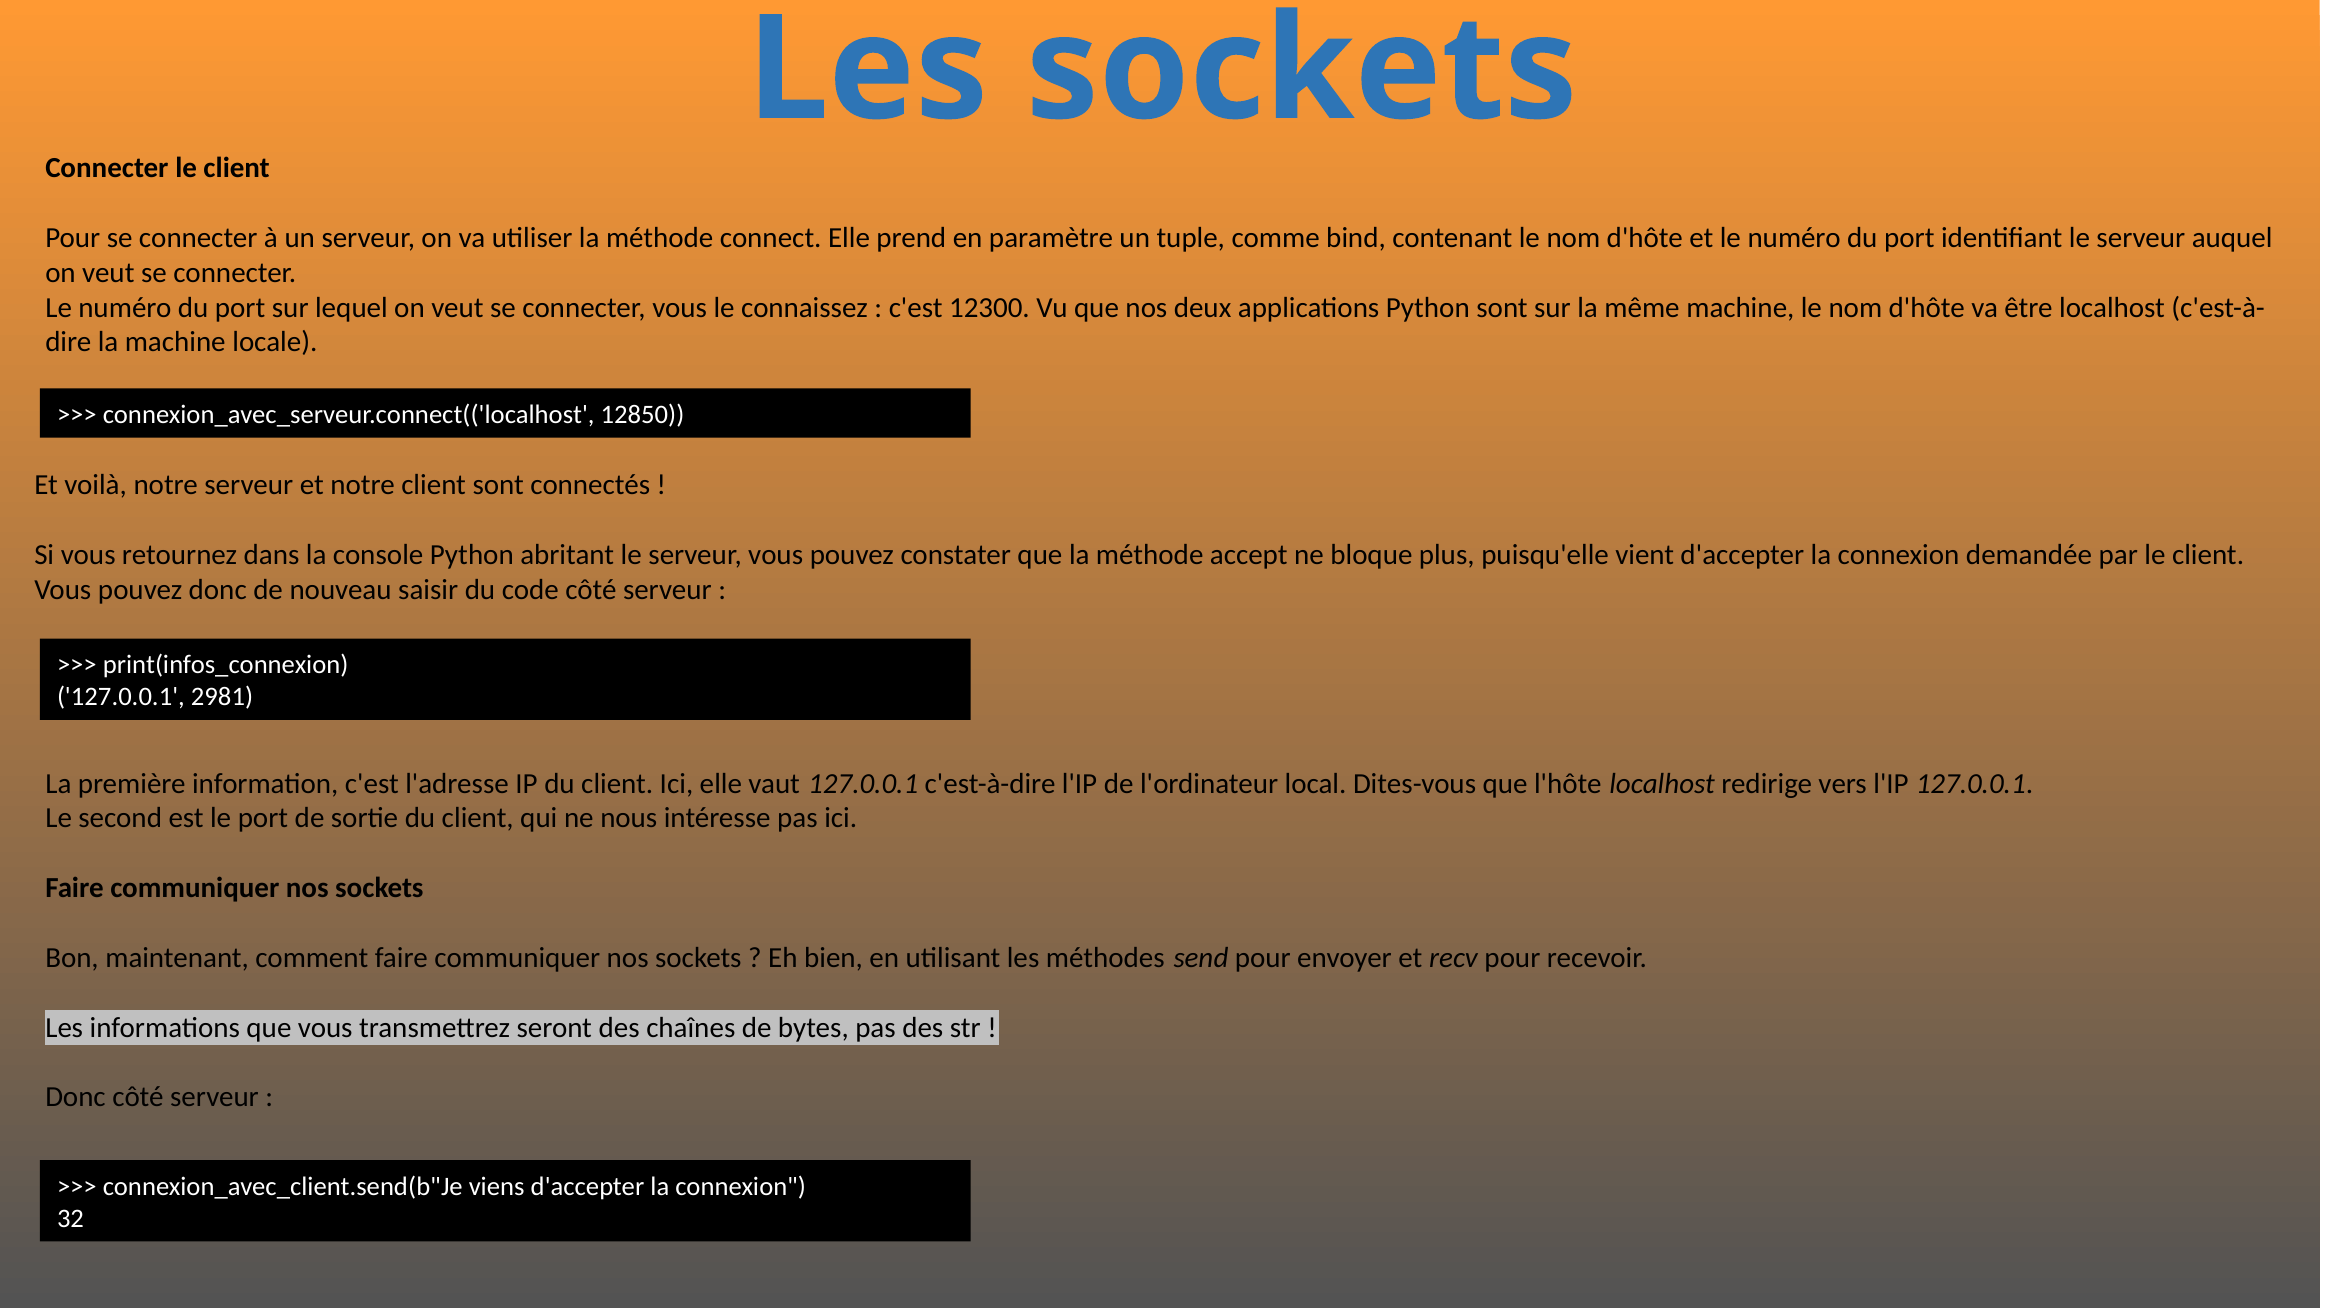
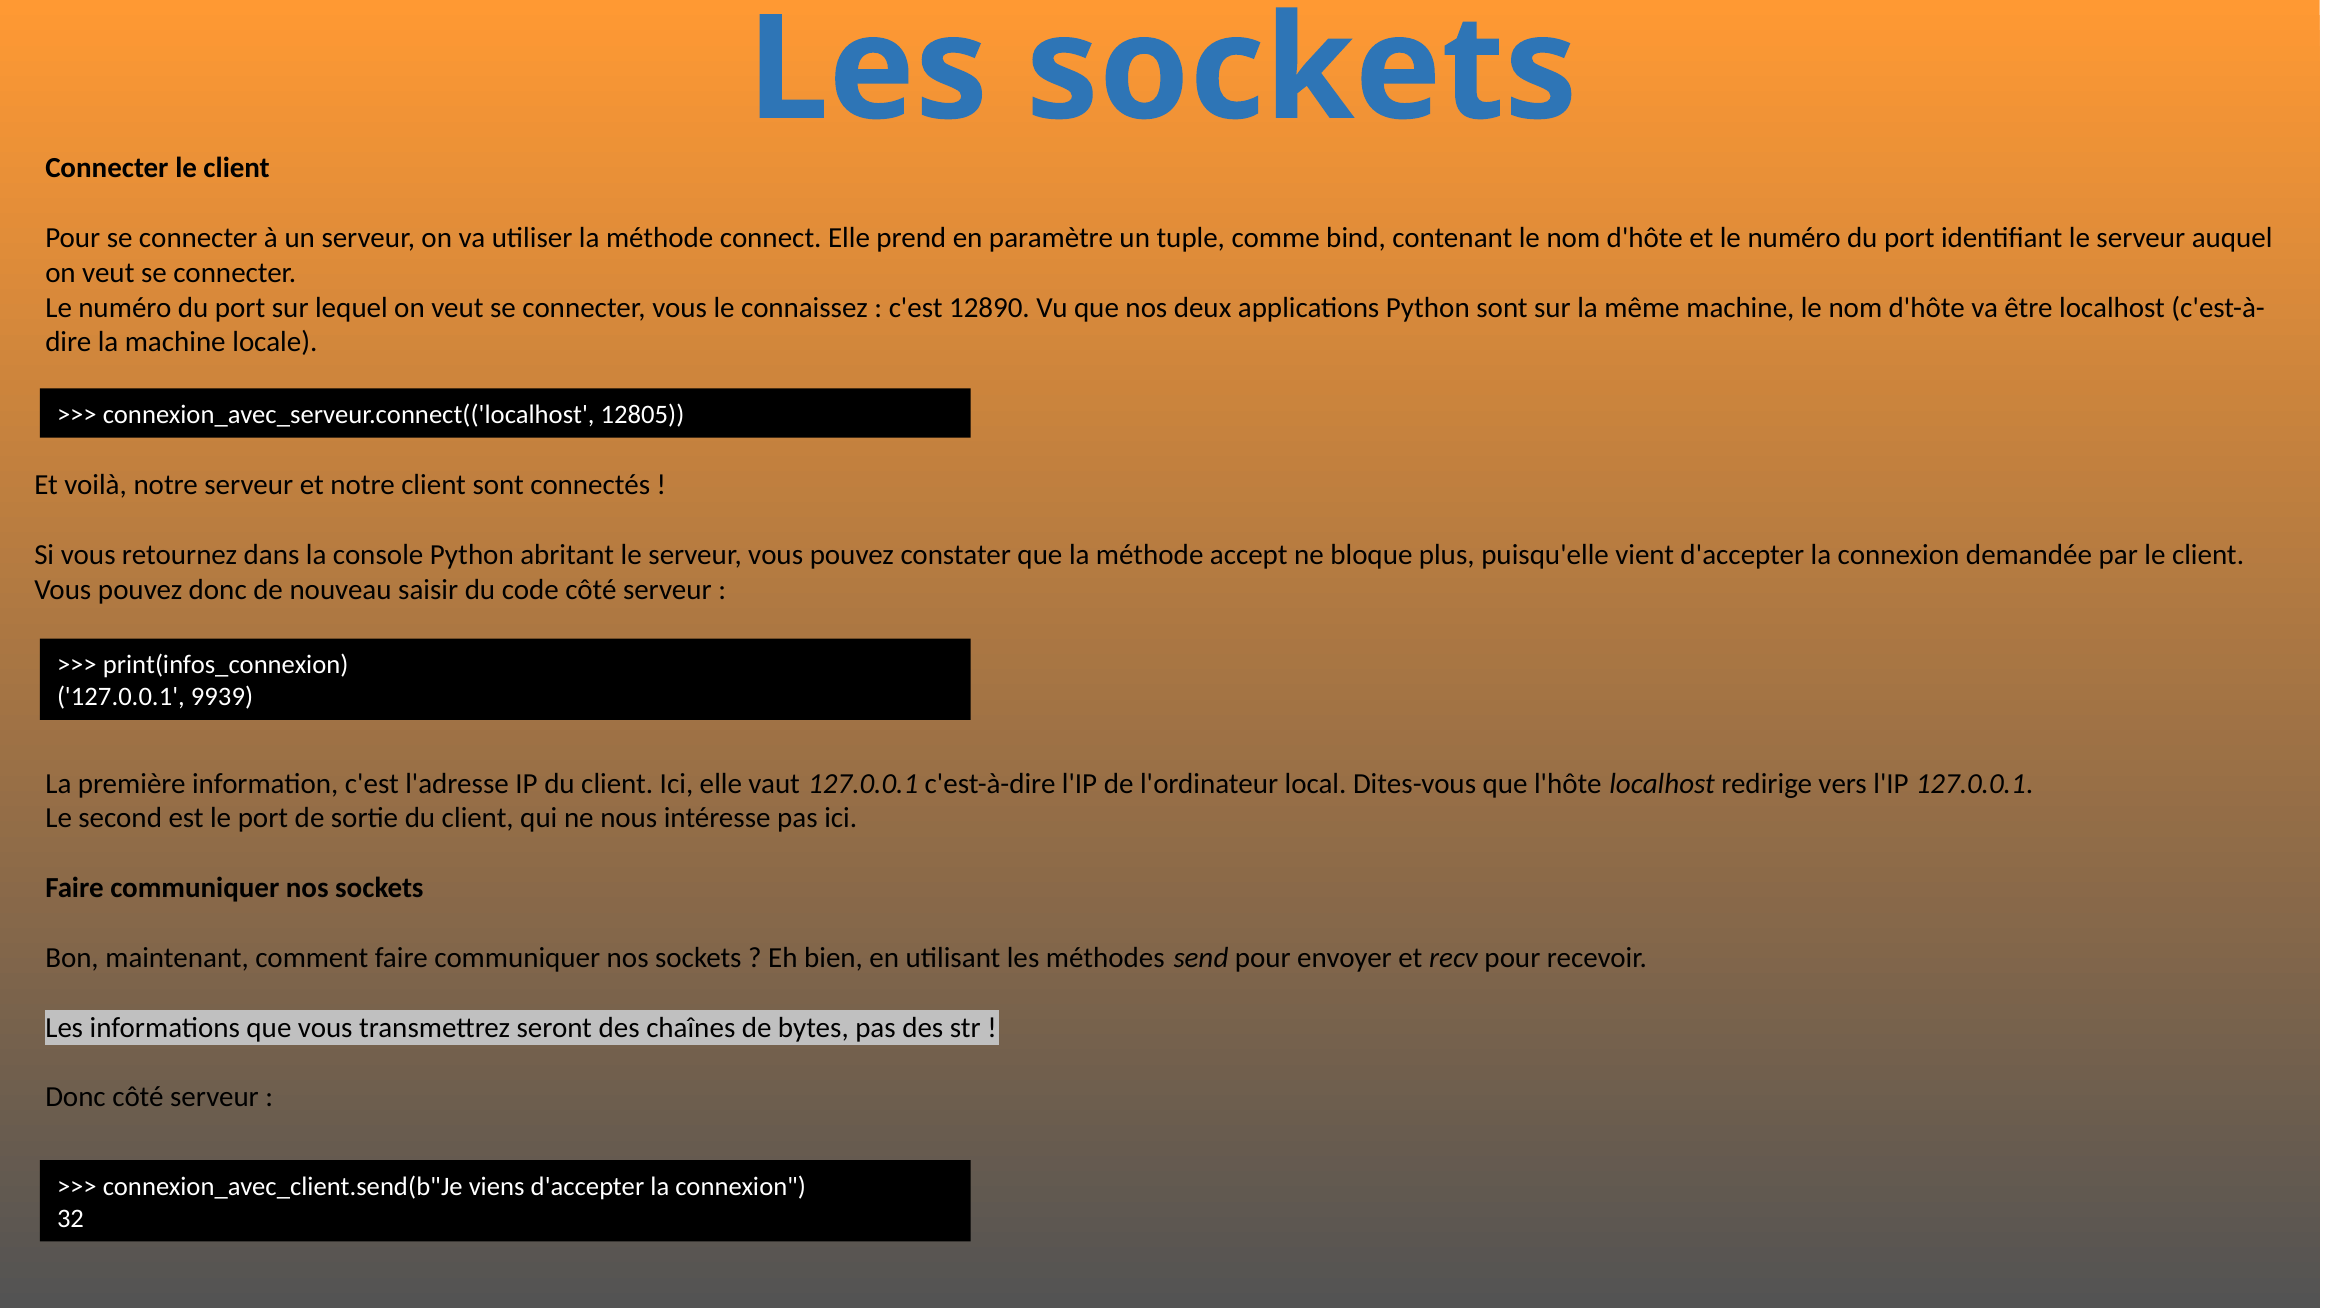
12300: 12300 -> 12890 (989, 307)
12850: 12850 -> 12805 (642, 415)
2981: 2981 -> 9939 (222, 697)
